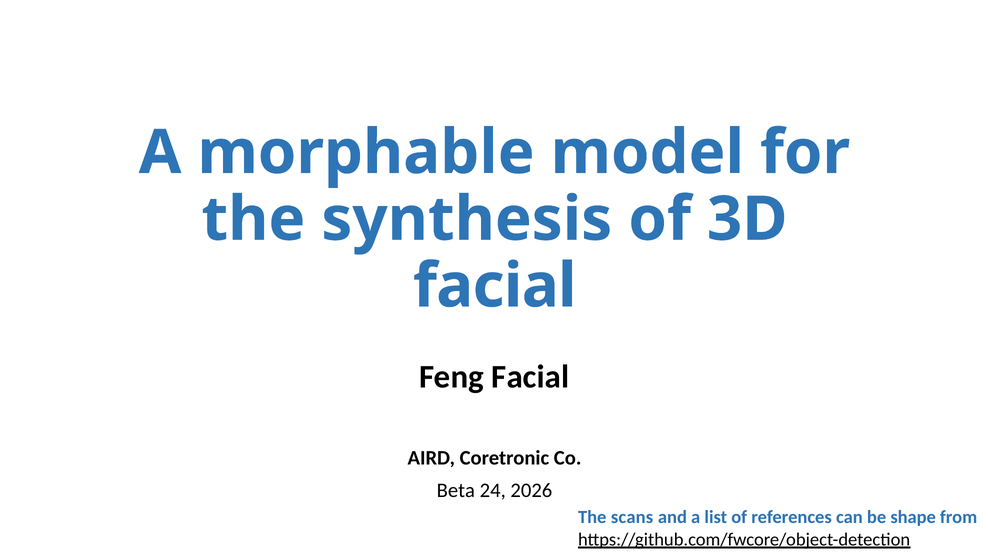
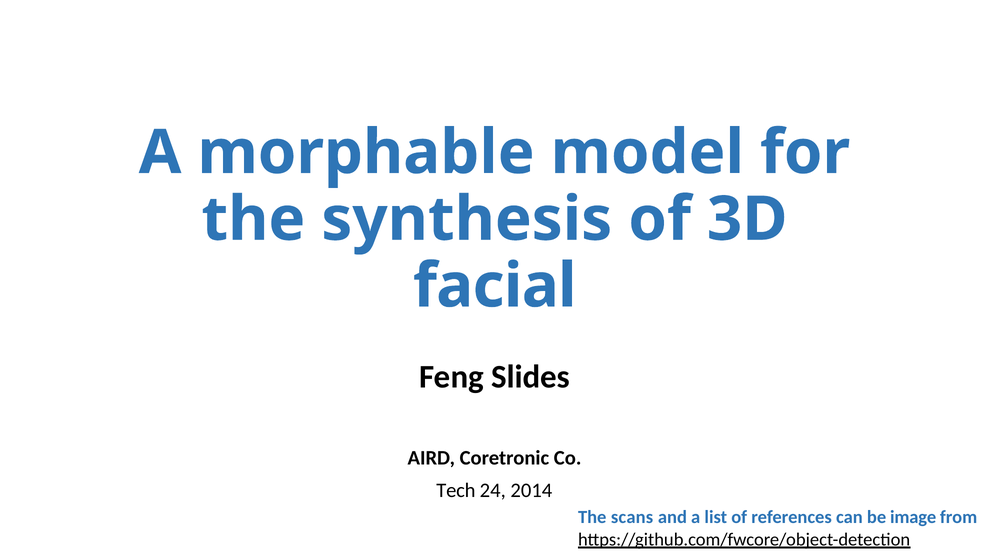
Feng Facial: Facial -> Slides (531, 377)
Beta: Beta -> Tech (456, 491)
2026: 2026 -> 2014 (531, 491)
shape: shape -> image (913, 518)
